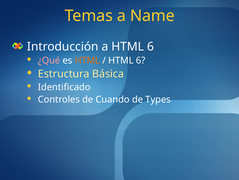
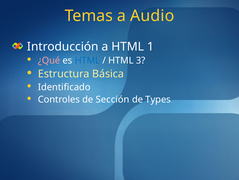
Name: Name -> Audio (152, 16)
a HTML 6: 6 -> 1 (151, 46)
HTML colour: orange -> blue (87, 60)
6: 6 -> 3 (141, 60)
Cuando: Cuando -> Sección (113, 99)
